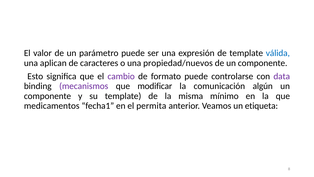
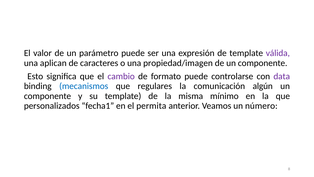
válida colour: blue -> purple (278, 53)
propiedad/nuevos: propiedad/nuevos -> propiedad/imagen (178, 63)
mecanismos colour: purple -> blue (84, 86)
modificar: modificar -> regulares (155, 86)
medicamentos: medicamentos -> personalizados (52, 106)
etiqueta: etiqueta -> número (261, 106)
